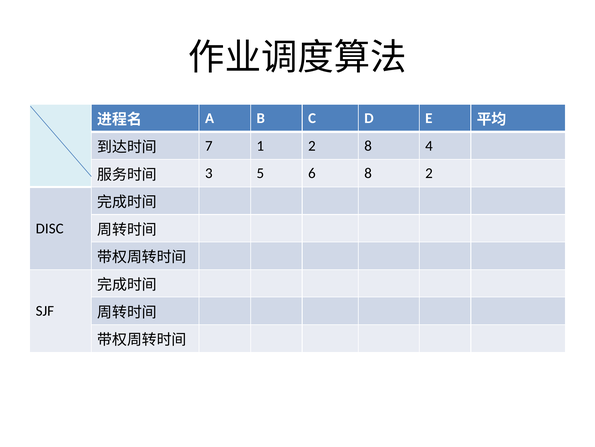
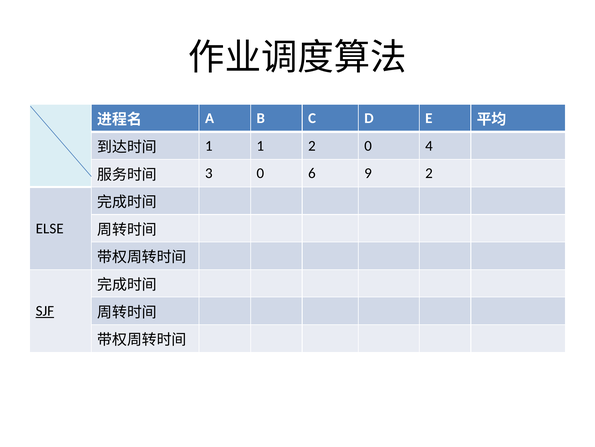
7: 7 -> 1 (209, 146)
2 8: 8 -> 0 (368, 146)
3 5: 5 -> 0 (260, 173)
6 8: 8 -> 9 (368, 173)
DISC: DISC -> ELSE (50, 228)
SJF underline: none -> present (45, 311)
